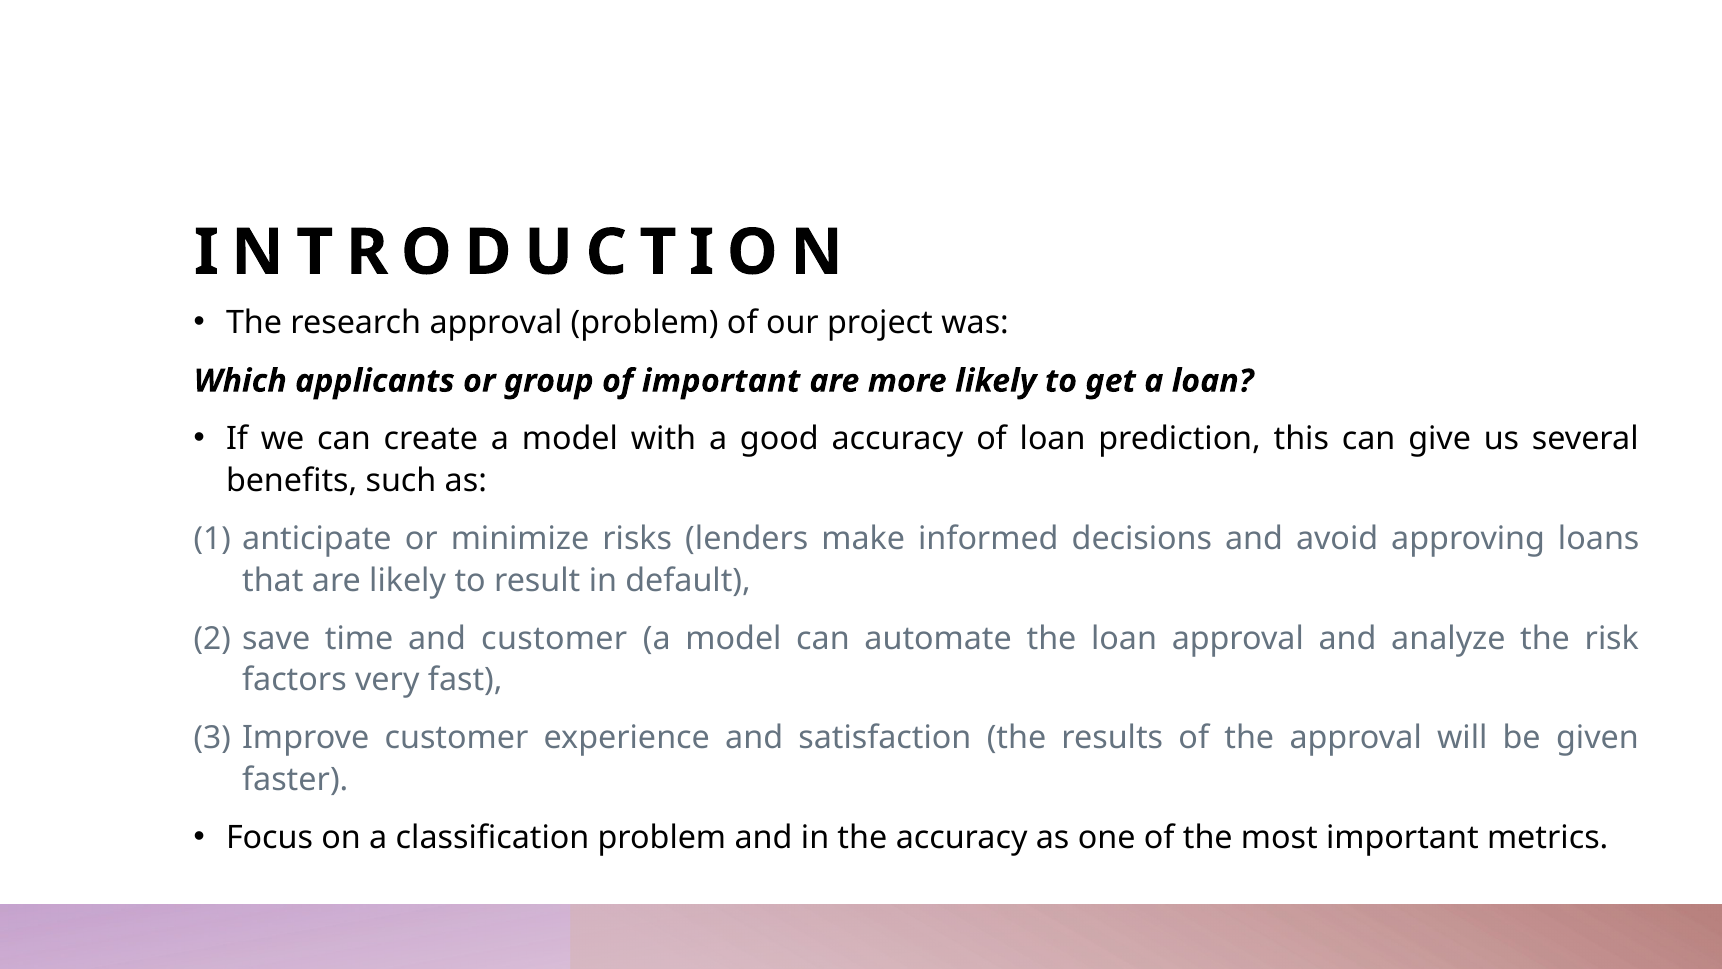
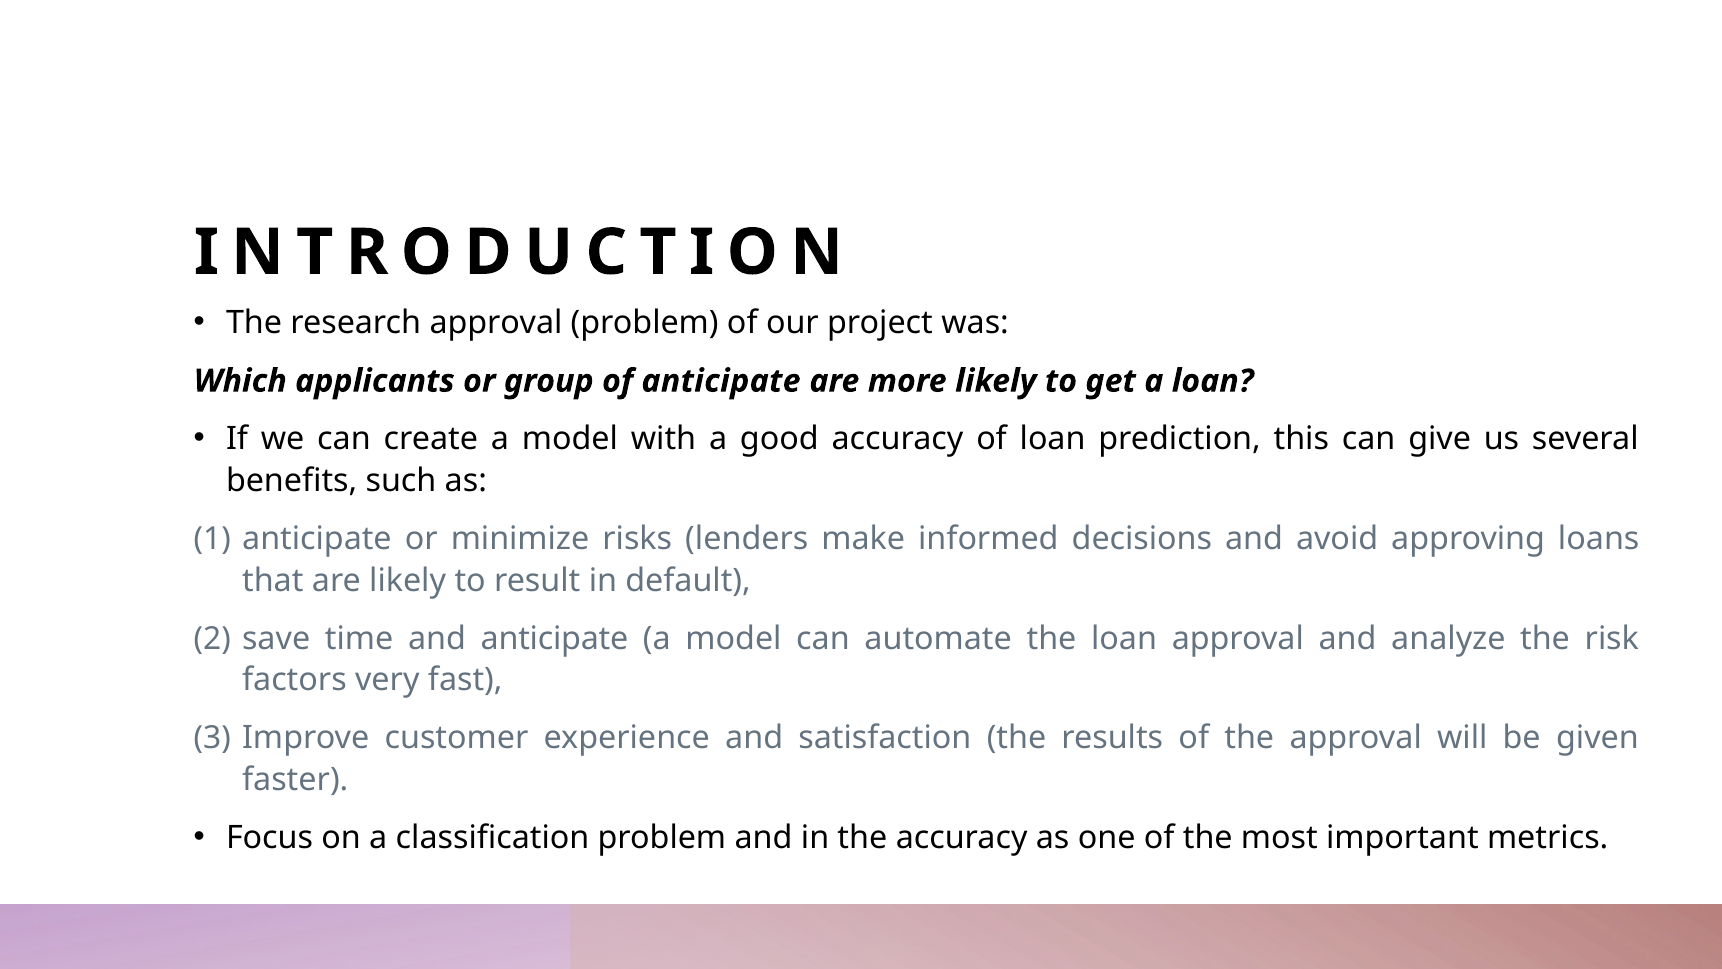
of important: important -> anticipate (721, 381)
and customer: customer -> anticipate (555, 638)
